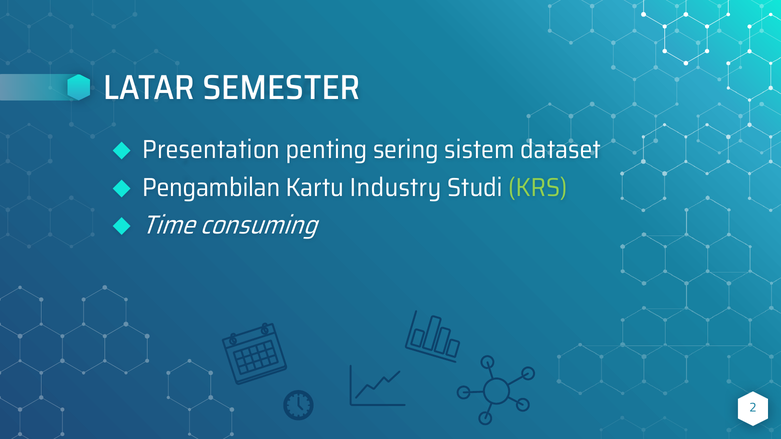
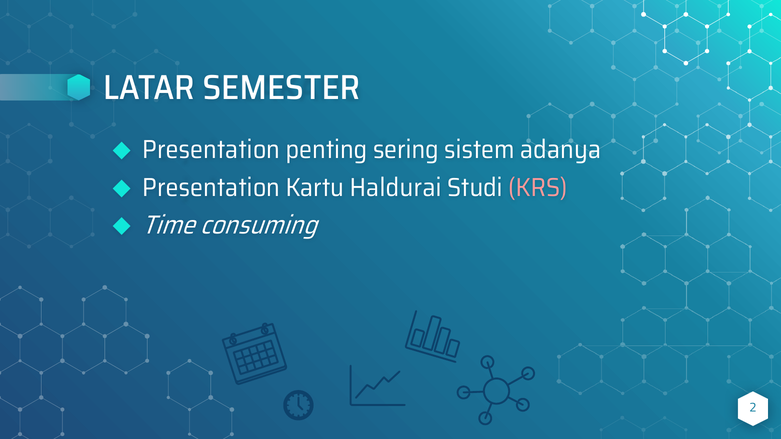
dataset: dataset -> adanya (561, 150)
Pengambilan: Pengambilan -> Presentation (211, 188)
Industry: Industry -> Haldurai (396, 188)
KRS colour: light green -> pink (538, 188)
